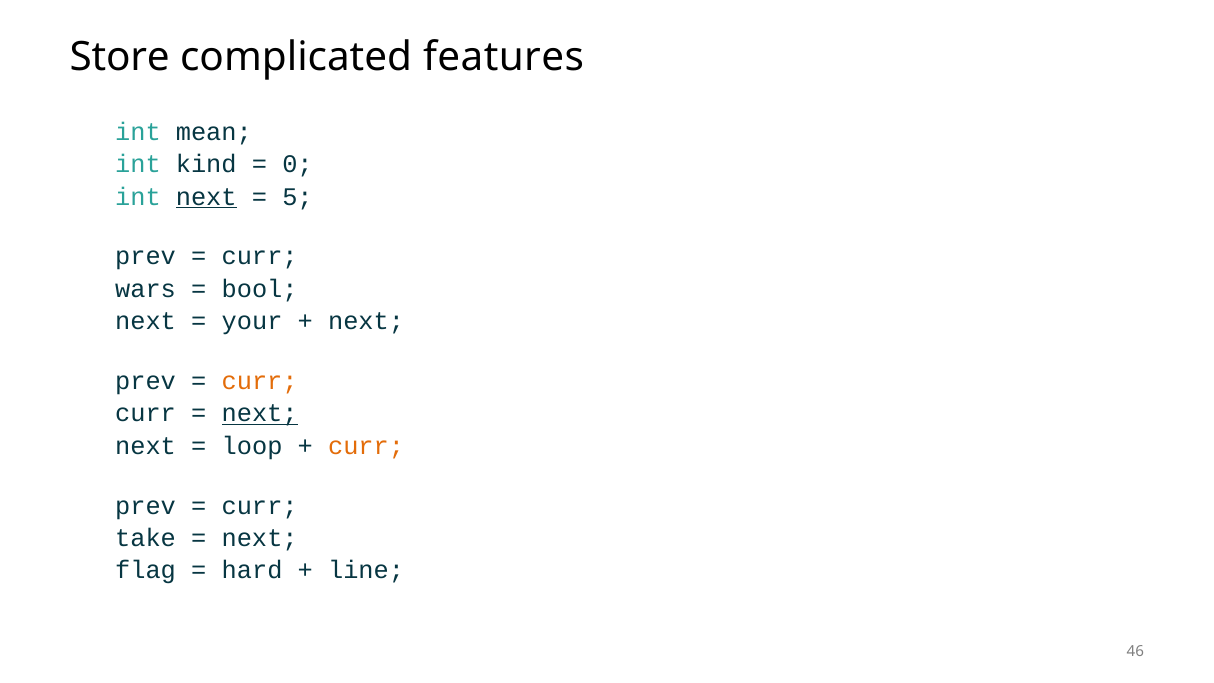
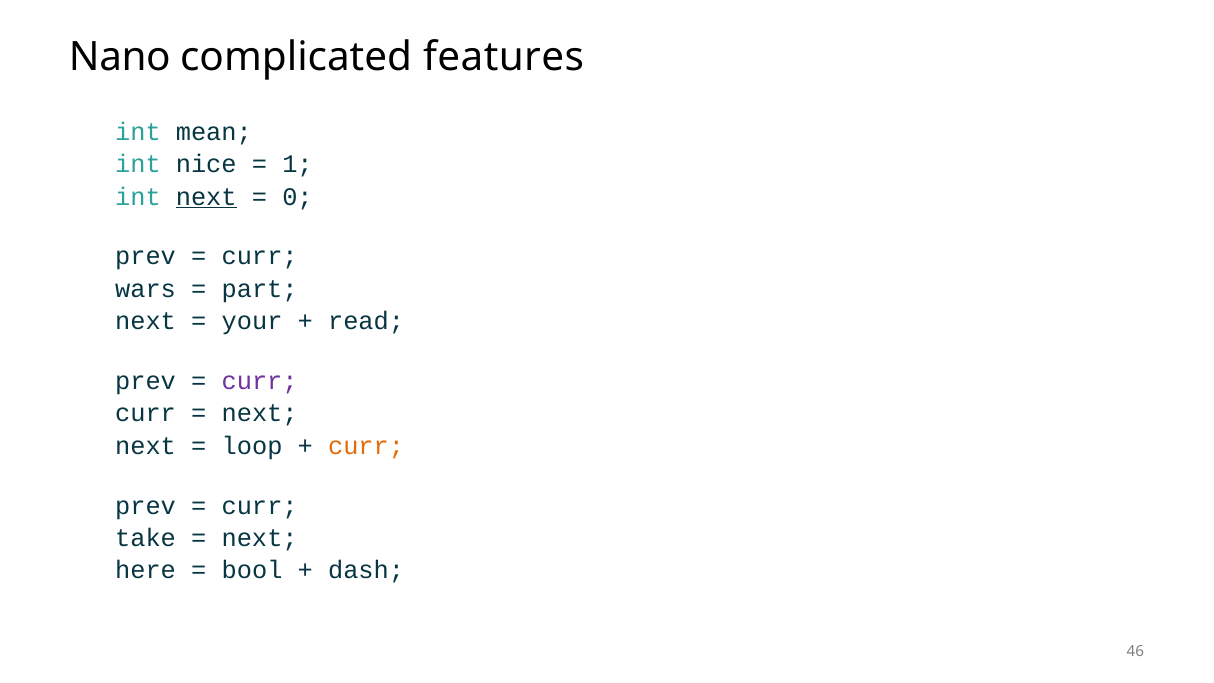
Store: Store -> Nano (120, 57)
kind: kind -> nice (206, 164)
0: 0 -> 1 (297, 164)
5: 5 -> 0 (297, 197)
bool: bool -> part (260, 289)
next: next -> read (366, 321)
curr colour: orange -> purple (260, 381)
next underline: present -> none (260, 413)
flag: flag -> here (146, 570)
hard: hard -> bool (252, 570)
line: line -> dash (366, 570)
